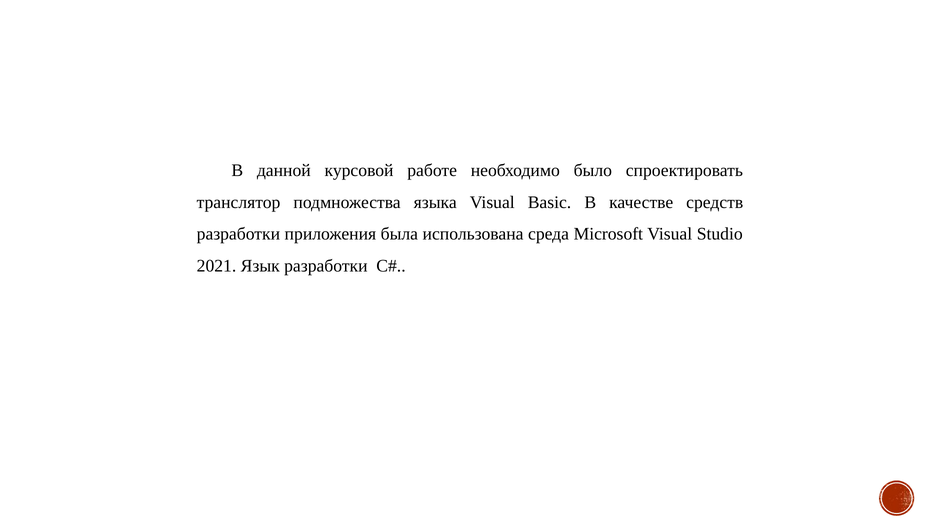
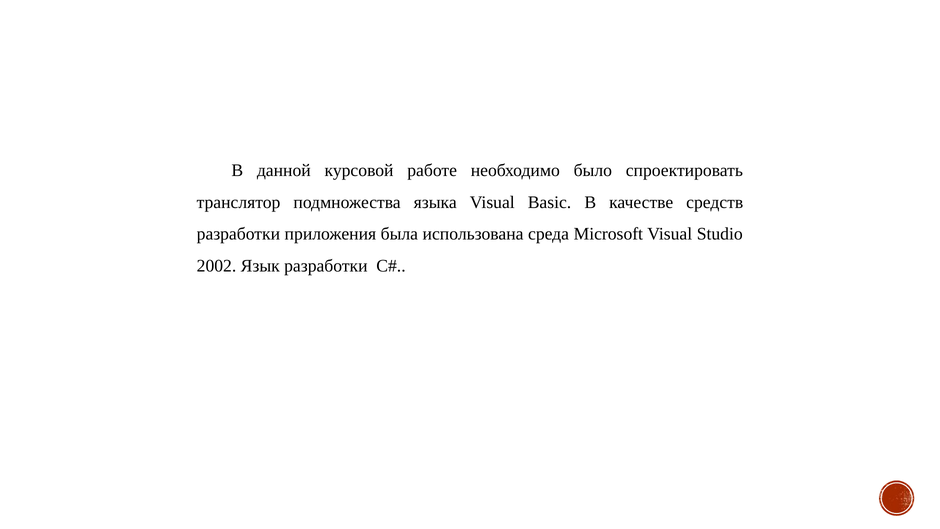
2021: 2021 -> 2002 (217, 266)
